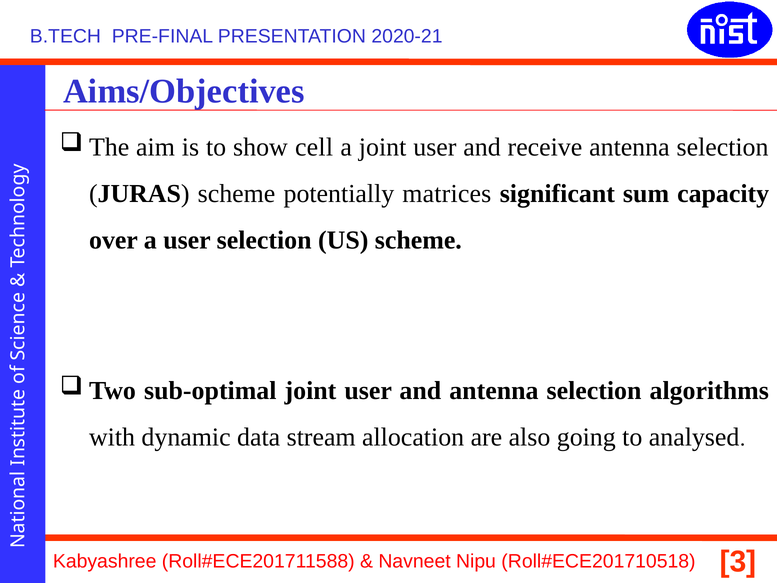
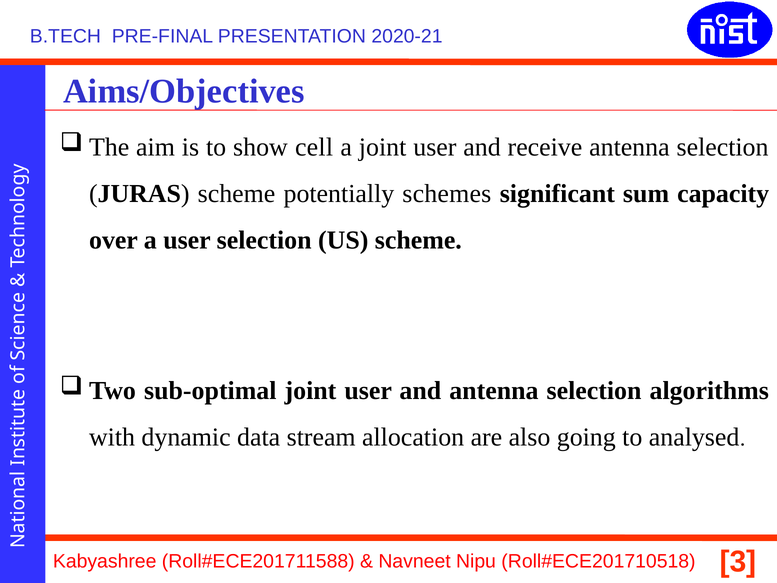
matrices: matrices -> schemes (447, 194)
